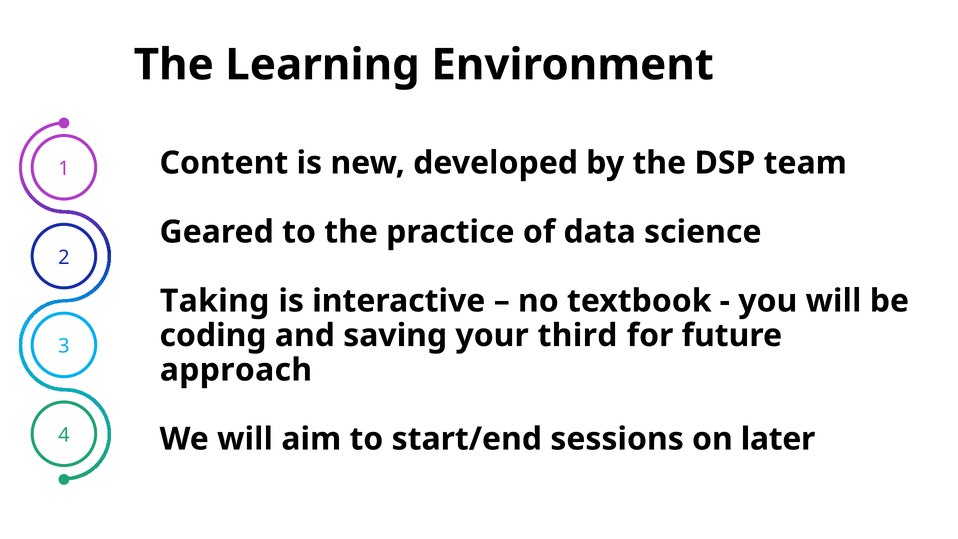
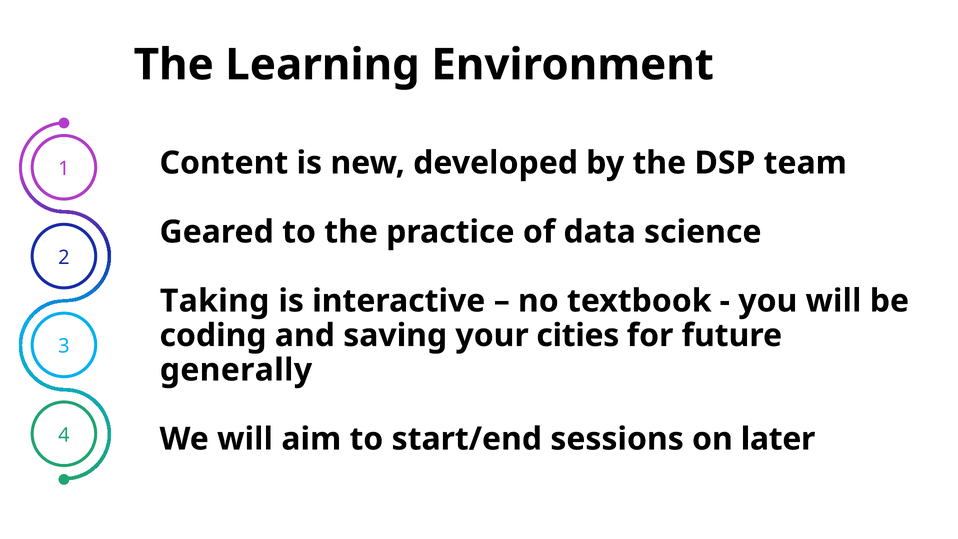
third: third -> cities (578, 335)
approach: approach -> generally (236, 370)
